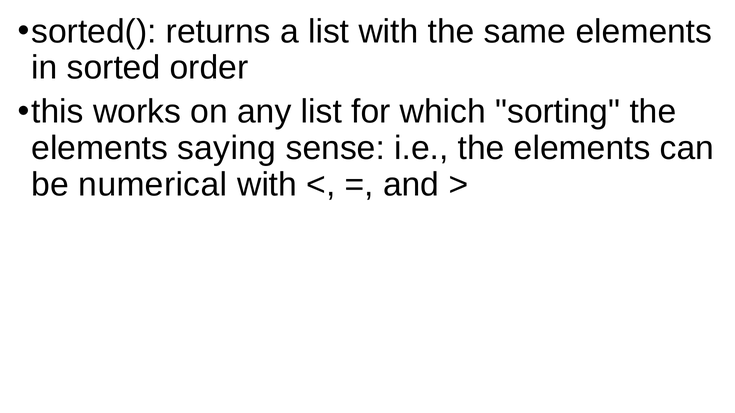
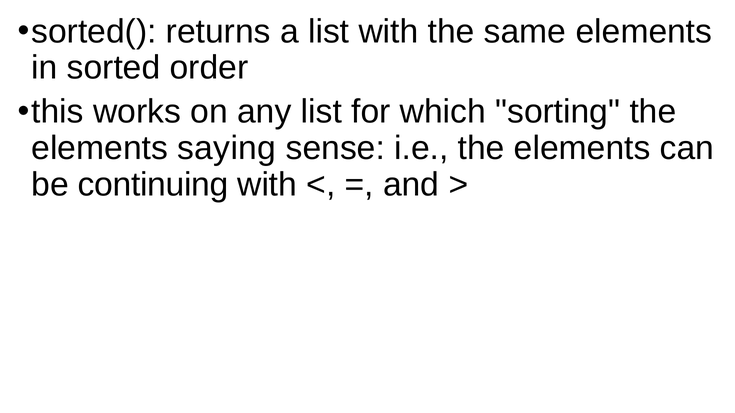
numerical: numerical -> continuing (153, 185)
